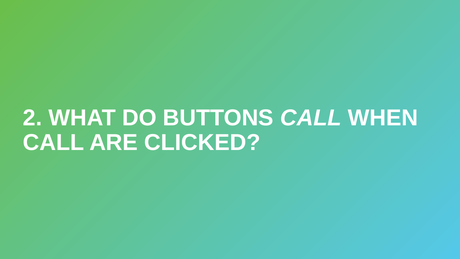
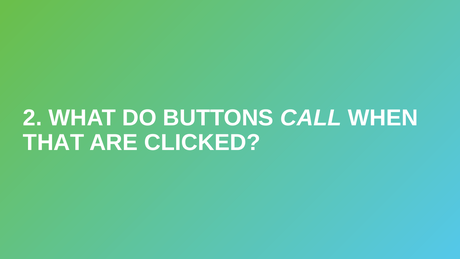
CALL: CALL -> THAT (54, 143)
